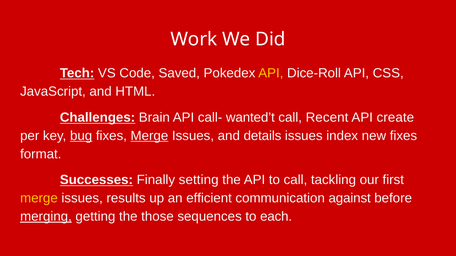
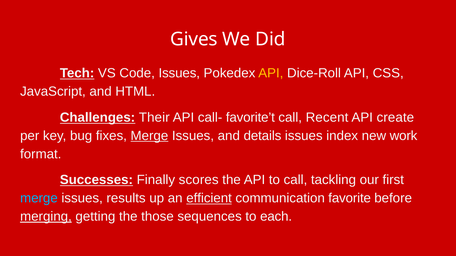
Work: Work -> Gives (194, 39)
Code Saved: Saved -> Issues (179, 73)
Brain: Brain -> Their (154, 118)
wanted’t: wanted’t -> favorite’t (250, 118)
bug underline: present -> none (81, 136)
new fixes: fixes -> work (404, 136)
setting: setting -> scores (199, 180)
merge colour: yellow -> light blue (39, 199)
efficient underline: none -> present (209, 199)
against: against -> favorite (350, 199)
